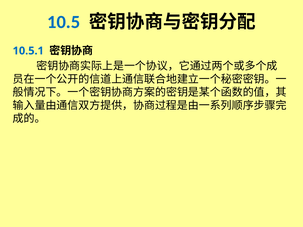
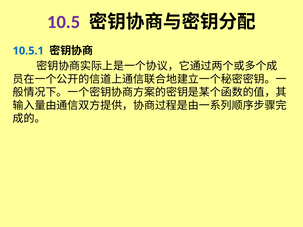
10.5 colour: blue -> purple (64, 22)
